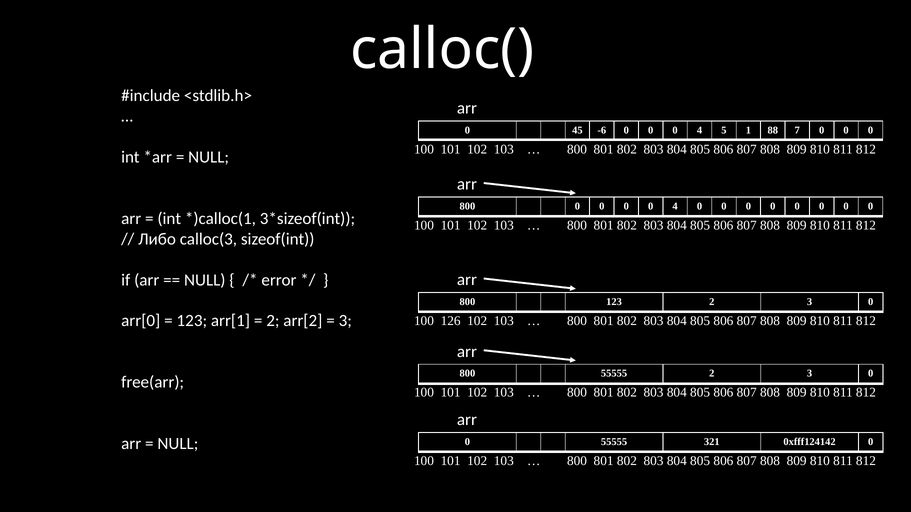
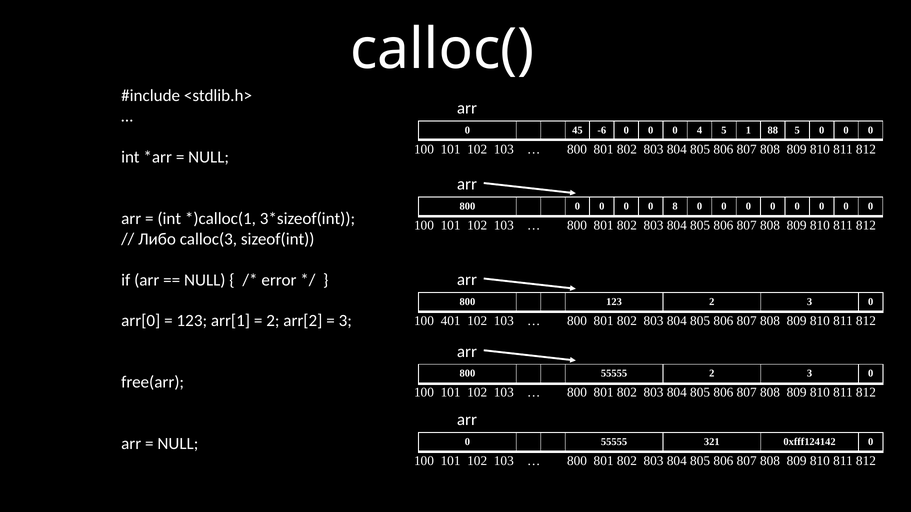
88 7: 7 -> 5 (797, 130)
4: 4 -> 8 (675, 207)
126: 126 -> 401 (451, 321)
